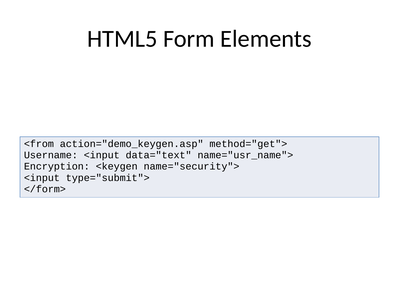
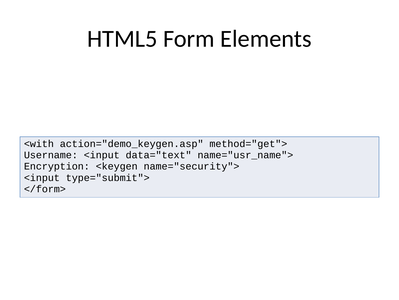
<from: <from -> <with (39, 143)
